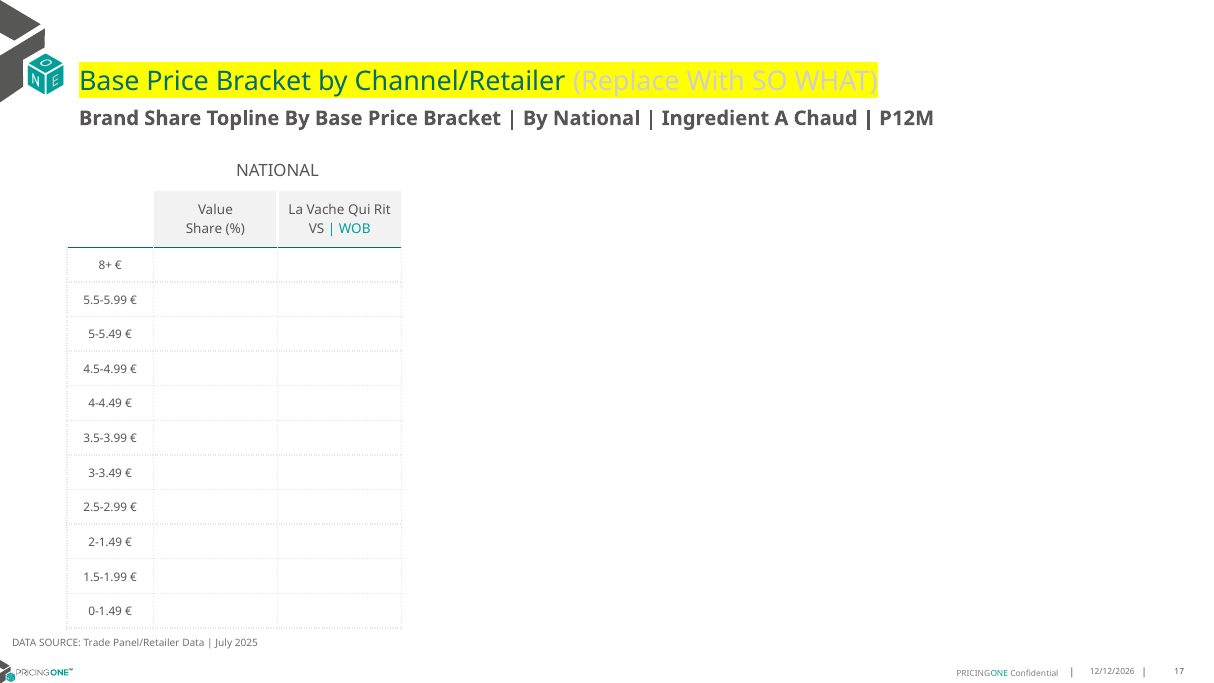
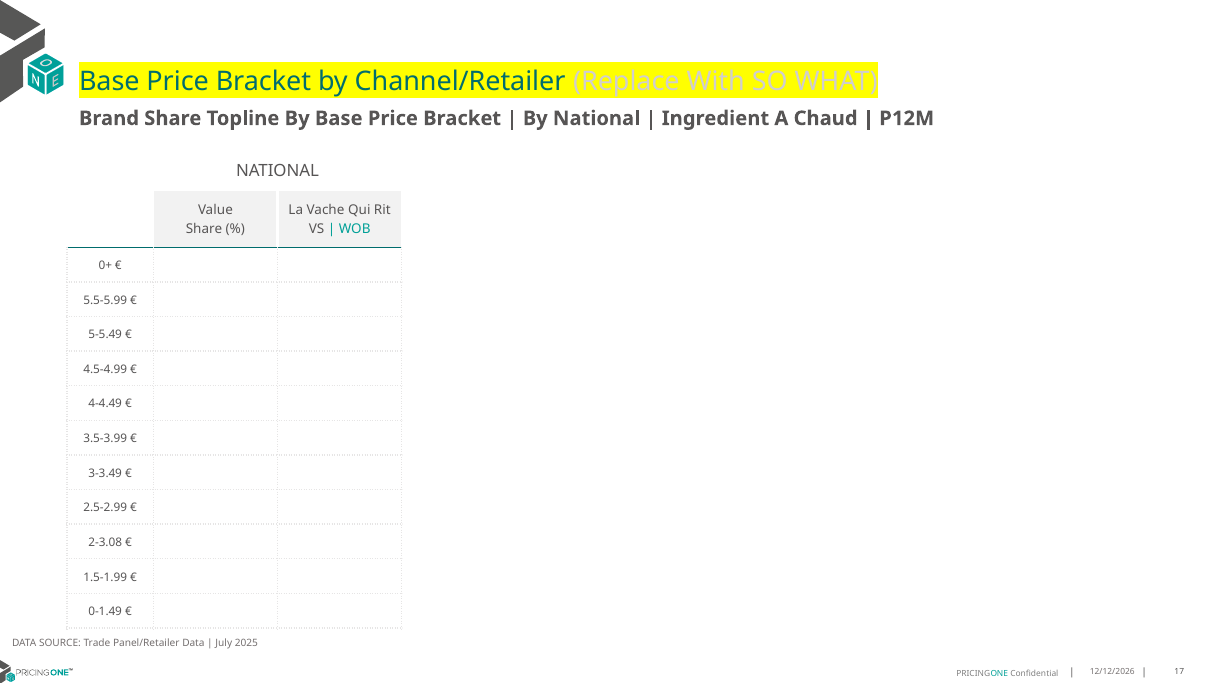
8+: 8+ -> 0+ (105, 266)
2-1.49: 2-1.49 -> 2-3.08 (105, 542)
